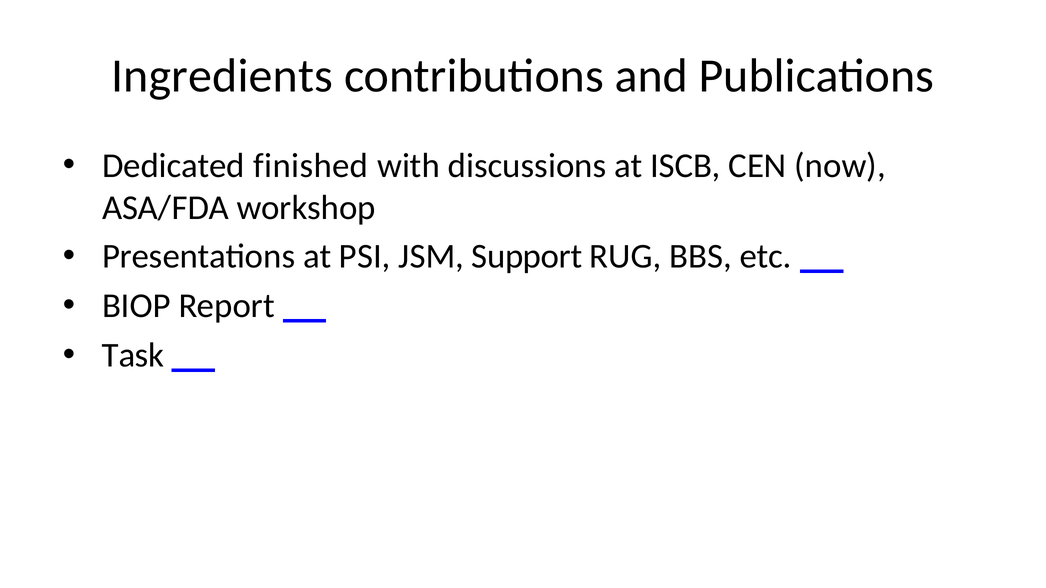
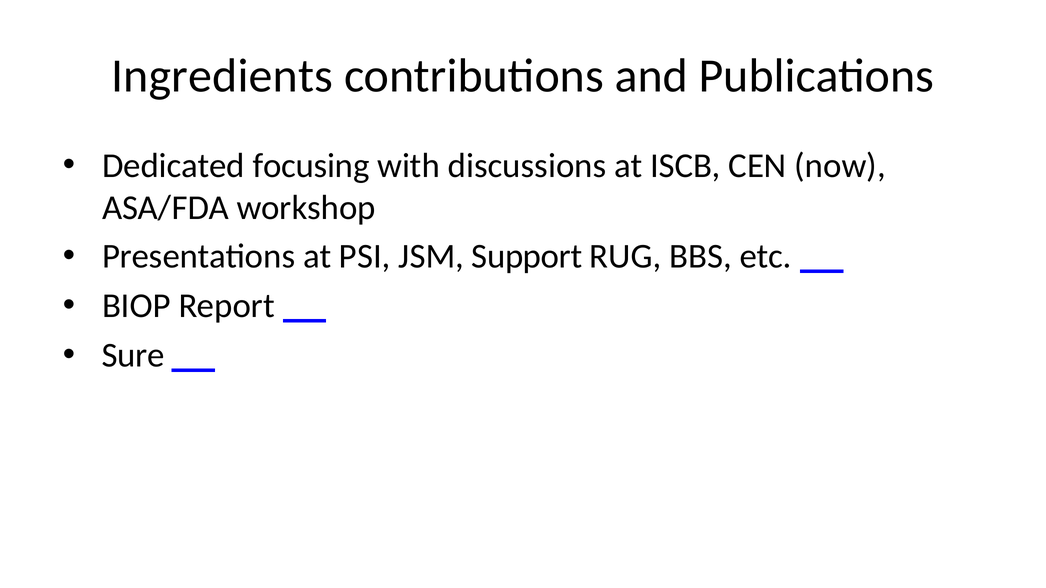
finished: finished -> focusing (311, 166)
Task: Task -> Sure (133, 356)
